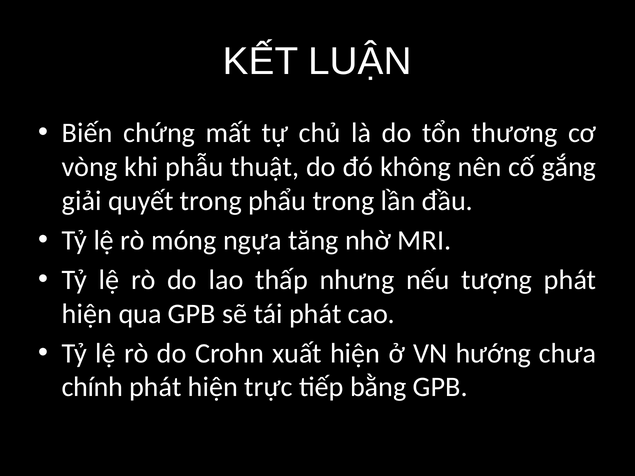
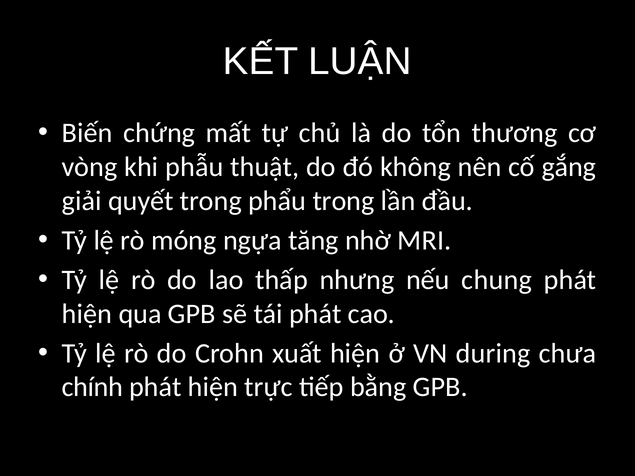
tượng: tượng -> chung (497, 280)
hướng: hướng -> during (493, 353)
